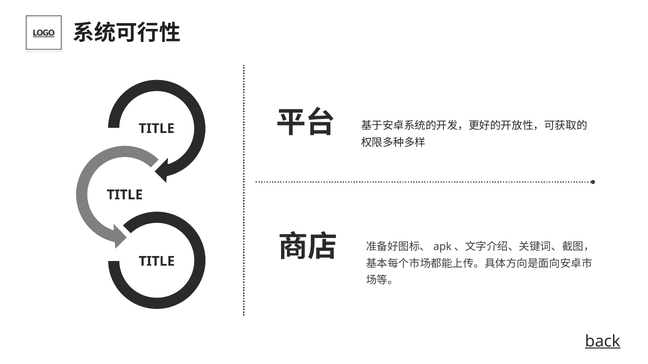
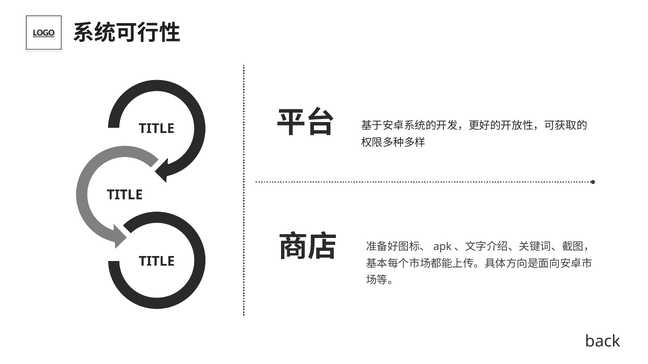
back underline: present -> none (603, 342)
